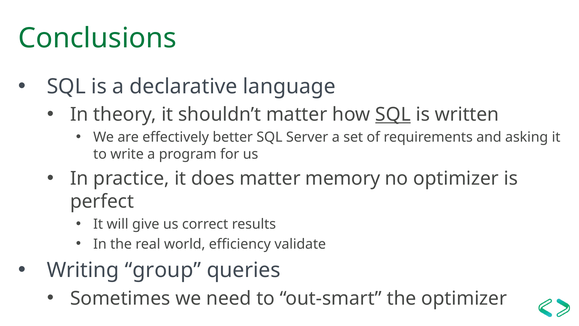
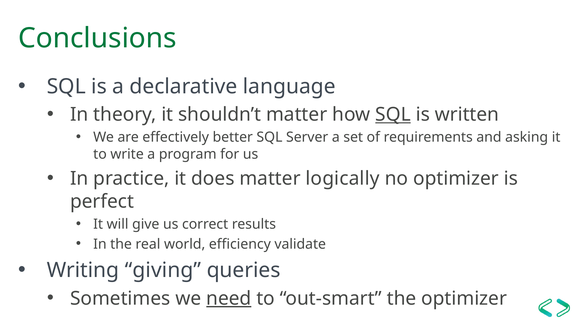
memory: memory -> logically (343, 178)
group: group -> giving (163, 270)
need underline: none -> present (229, 298)
